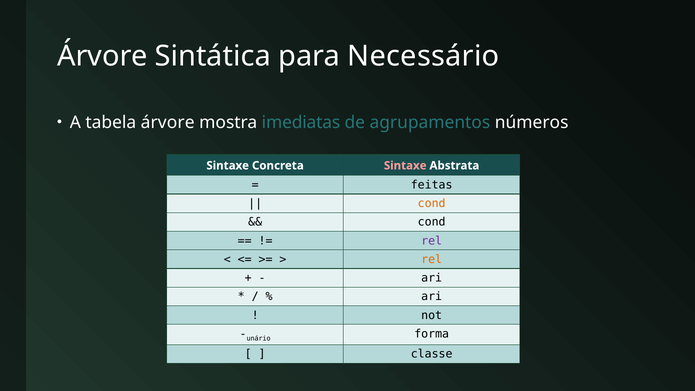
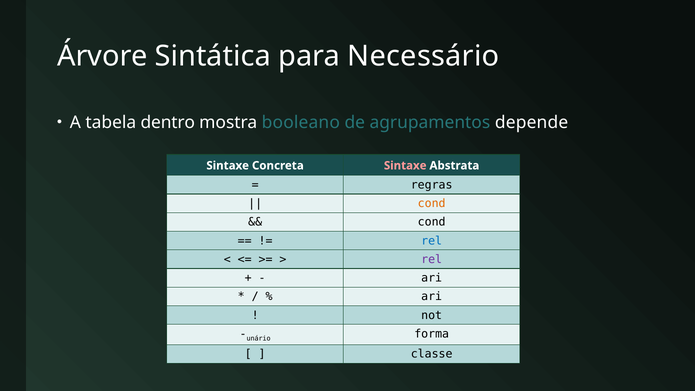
tabela árvore: árvore -> dentro (168, 123)
imediatas: imediatas -> booleano (301, 123)
números: números -> depende (532, 123)
feitas: feitas -> regras (432, 185)
rel colour: purple -> blue (432, 241)
rel colour: orange -> purple (432, 259)
